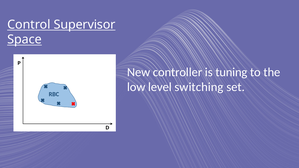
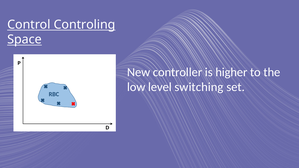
Supervisor: Supervisor -> Controling (85, 25)
tuning: tuning -> higher (231, 72)
